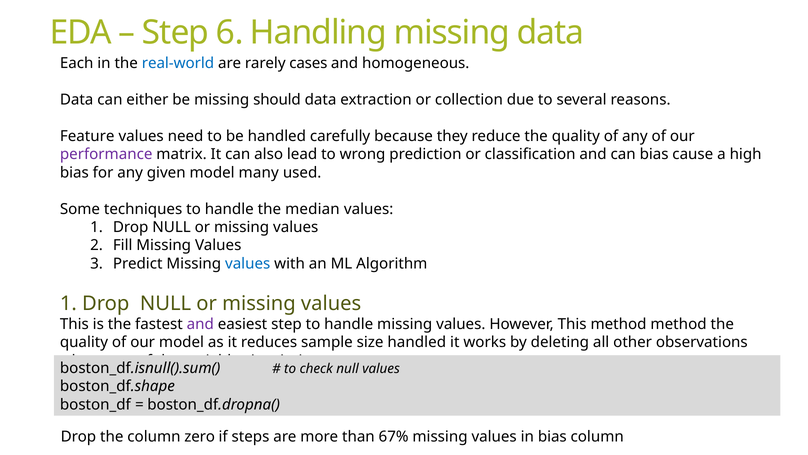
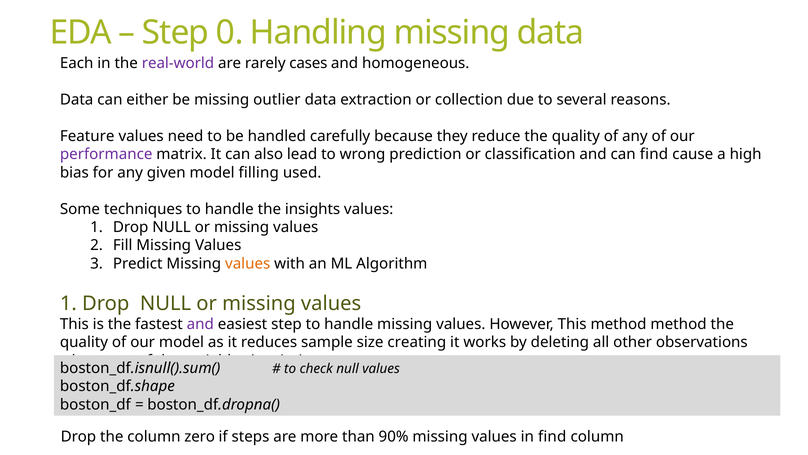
6: 6 -> 0 (230, 33)
real-world colour: blue -> purple (178, 63)
should: should -> outlier (277, 100)
can bias: bias -> find (654, 154)
many: many -> filling (259, 172)
median: median -> insights (313, 209)
values colour: blue -> orange (248, 263)
size handled: handled -> creating (417, 342)
67%: 67% -> 90% (394, 436)
in bias: bias -> find (552, 436)
